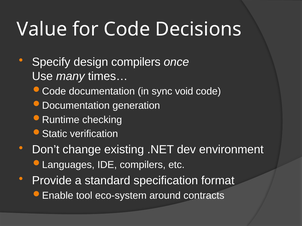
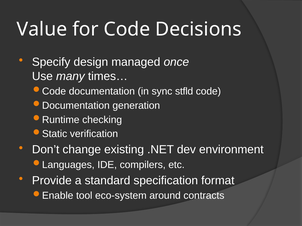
design compilers: compilers -> managed (136, 62)
void: void -> stfld (184, 91)
